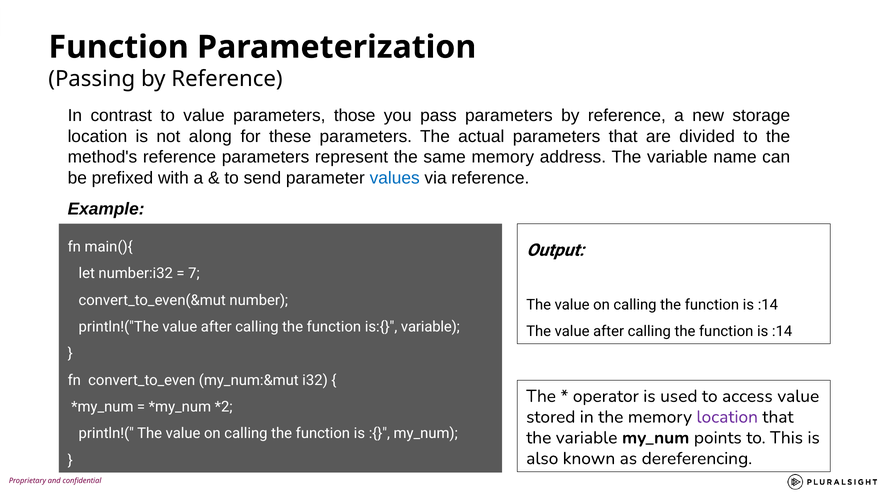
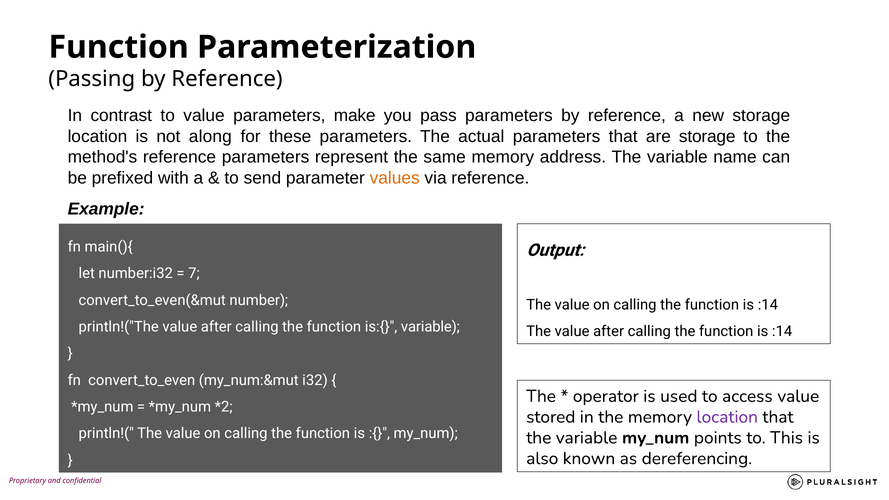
those: those -> make (355, 116)
are divided: divided -> storage (707, 136)
values colour: blue -> orange (395, 178)
